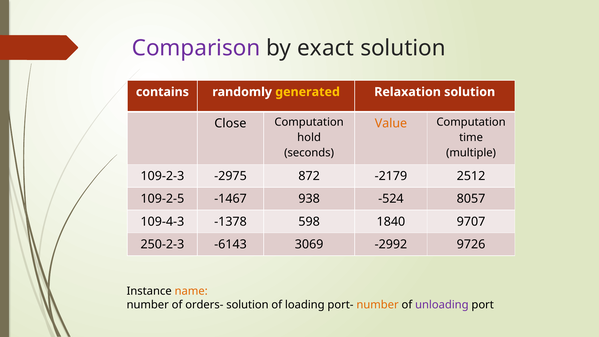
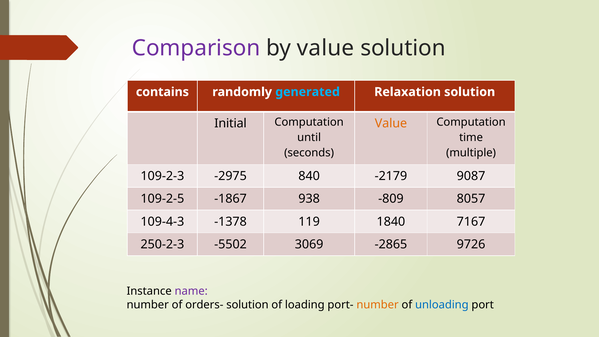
by exact: exact -> value (326, 48)
generated colour: yellow -> light blue (308, 92)
Close: Close -> Initial (231, 123)
hold: hold -> until (309, 137)
872: 872 -> 840 (309, 176)
2512: 2512 -> 9087 (471, 176)
-1467: -1467 -> -1867 (231, 199)
-524: -524 -> -809 (391, 199)
598: 598 -> 119 (309, 222)
9707: 9707 -> 7167 (471, 222)
-6143: -6143 -> -5502 (231, 244)
-2992: -2992 -> -2865 (391, 244)
name colour: orange -> purple (191, 291)
unloading colour: purple -> blue (442, 305)
